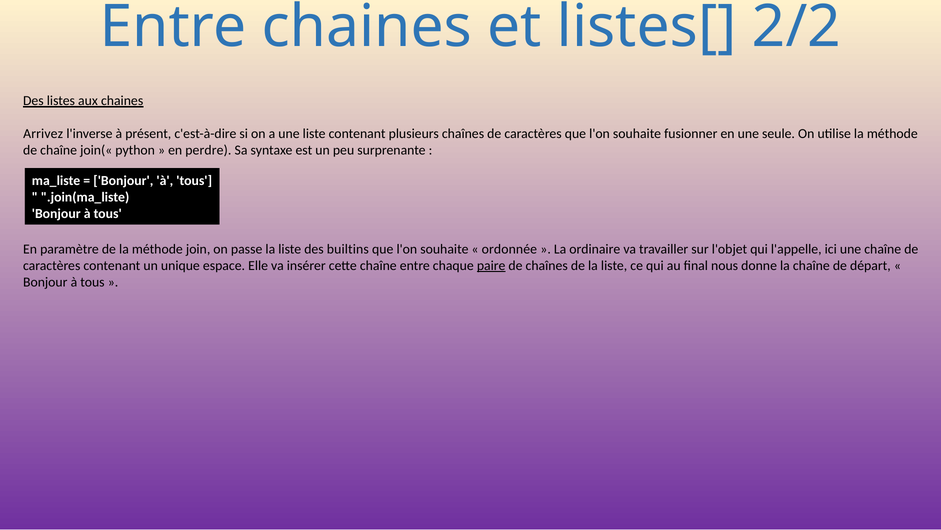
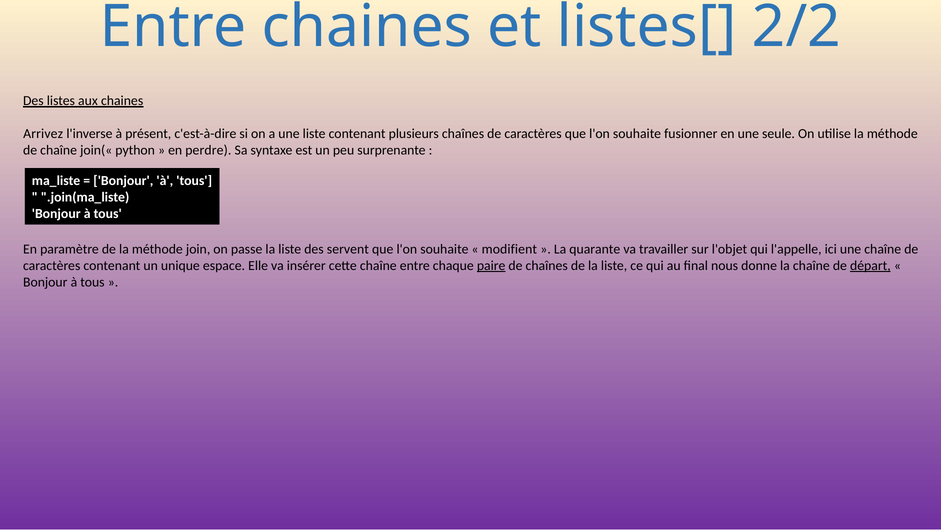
builtins: builtins -> servent (348, 249)
ordonnée: ordonnée -> modifient (509, 249)
ordinaire: ordinaire -> quarante (595, 249)
départ underline: none -> present (870, 265)
